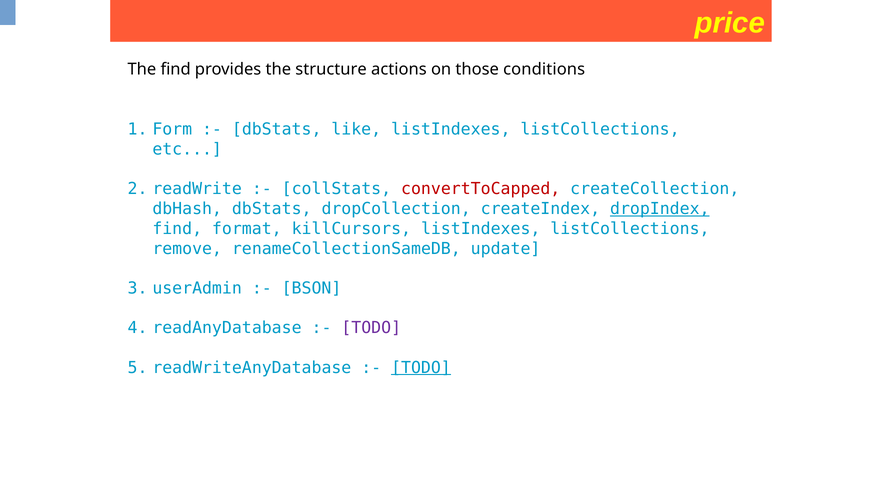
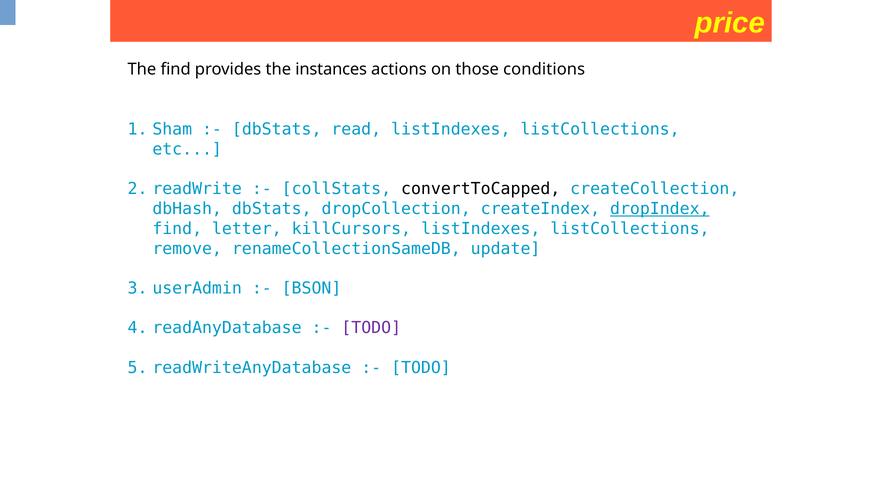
structure: structure -> instances (331, 69)
Form: Form -> Sham (172, 130)
like: like -> read (356, 130)
convertToCapped colour: red -> black (481, 189)
format: format -> letter (247, 229)
TODO underline: present -> none (421, 368)
